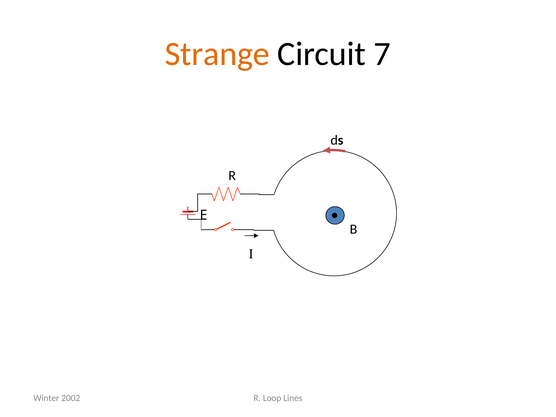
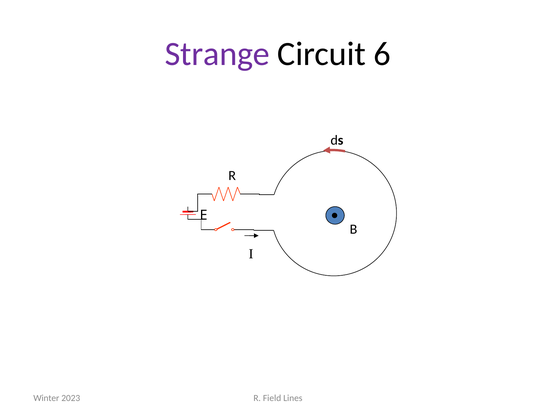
Strange colour: orange -> purple (217, 54)
7: 7 -> 6 (382, 54)
2002: 2002 -> 2023 (71, 398)
Loop: Loop -> Field (272, 398)
